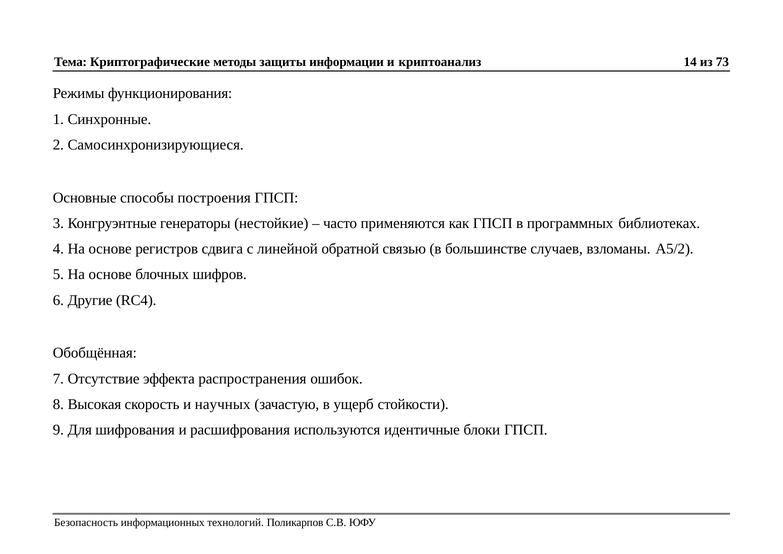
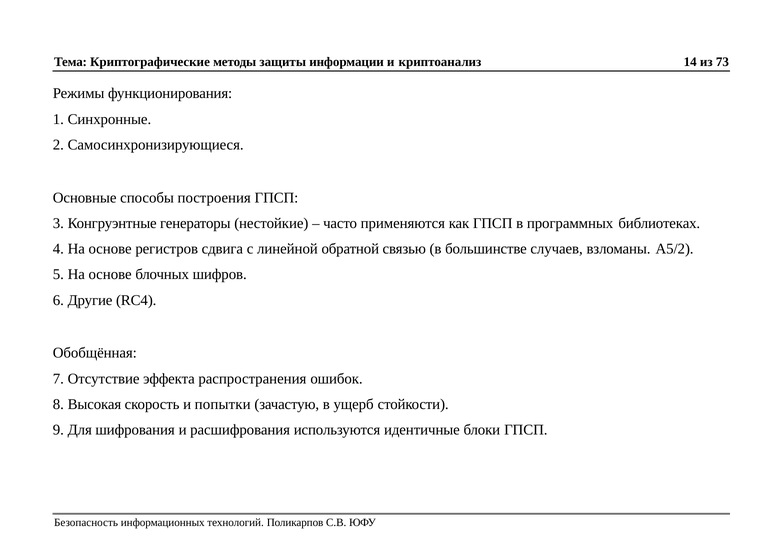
научных: научных -> попытки (223, 404)
